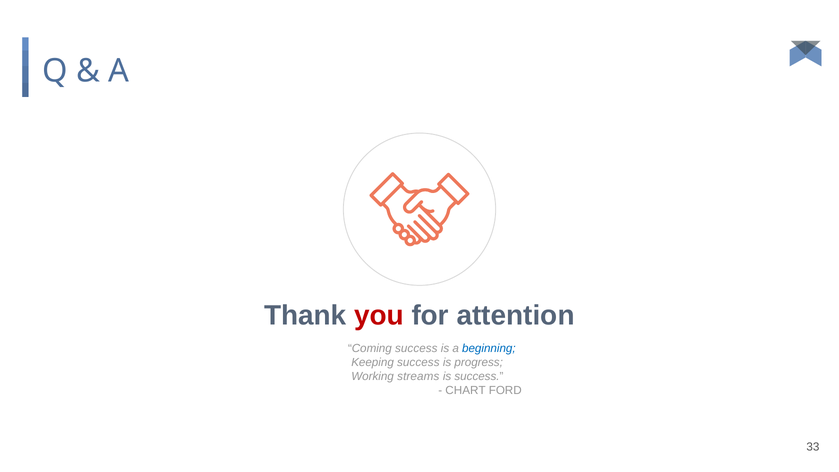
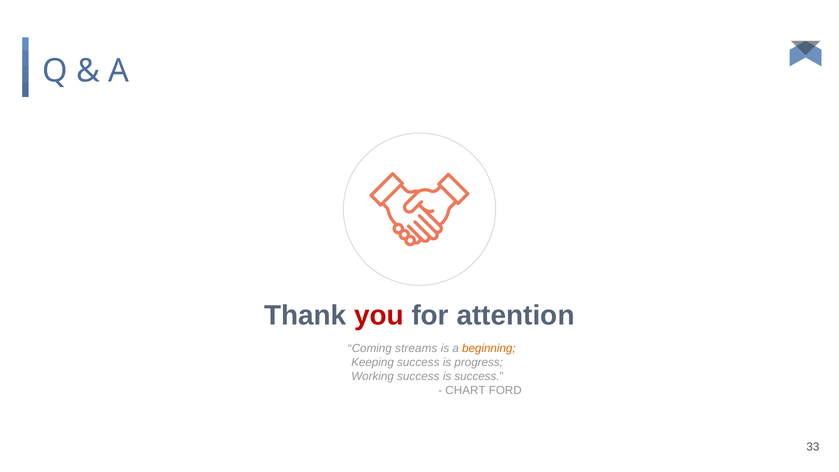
Coming success: success -> streams (416, 348)
beginning colour: blue -> orange (489, 348)
Working streams: streams -> success (418, 376)
